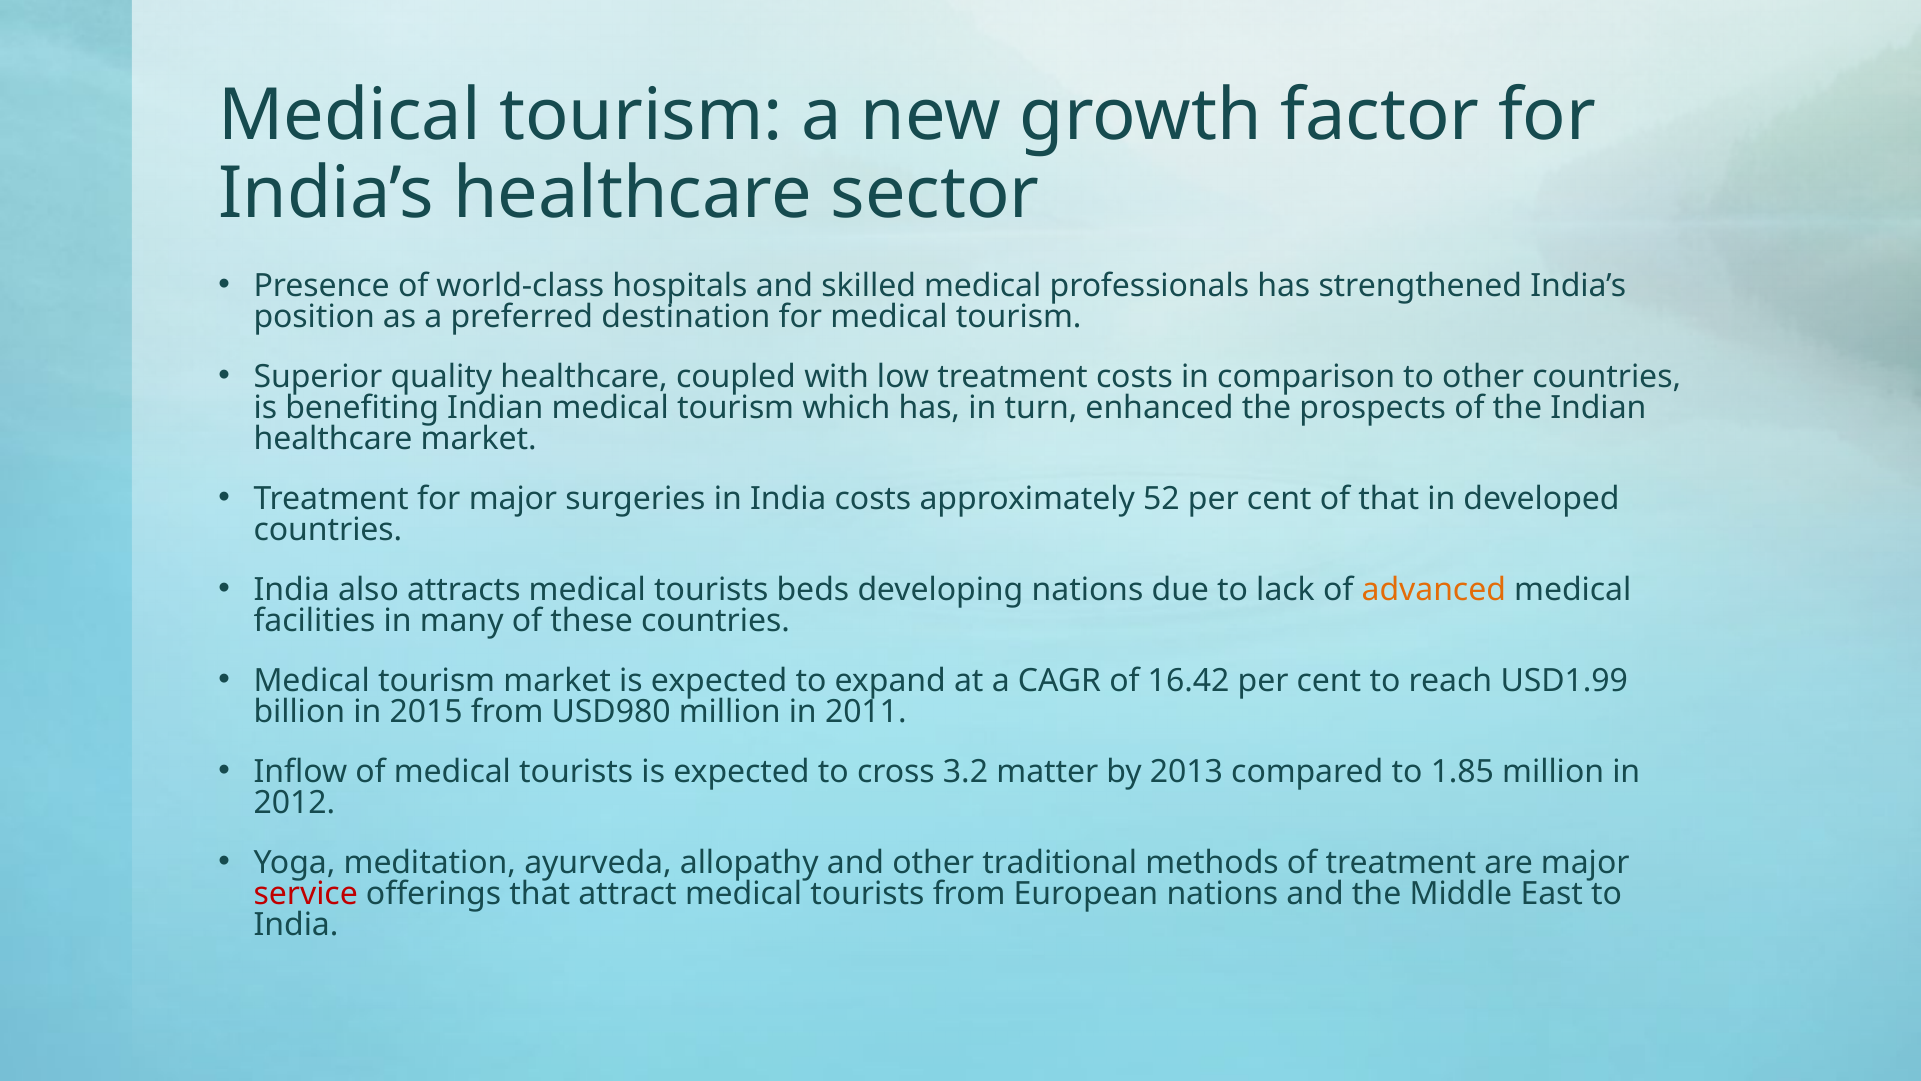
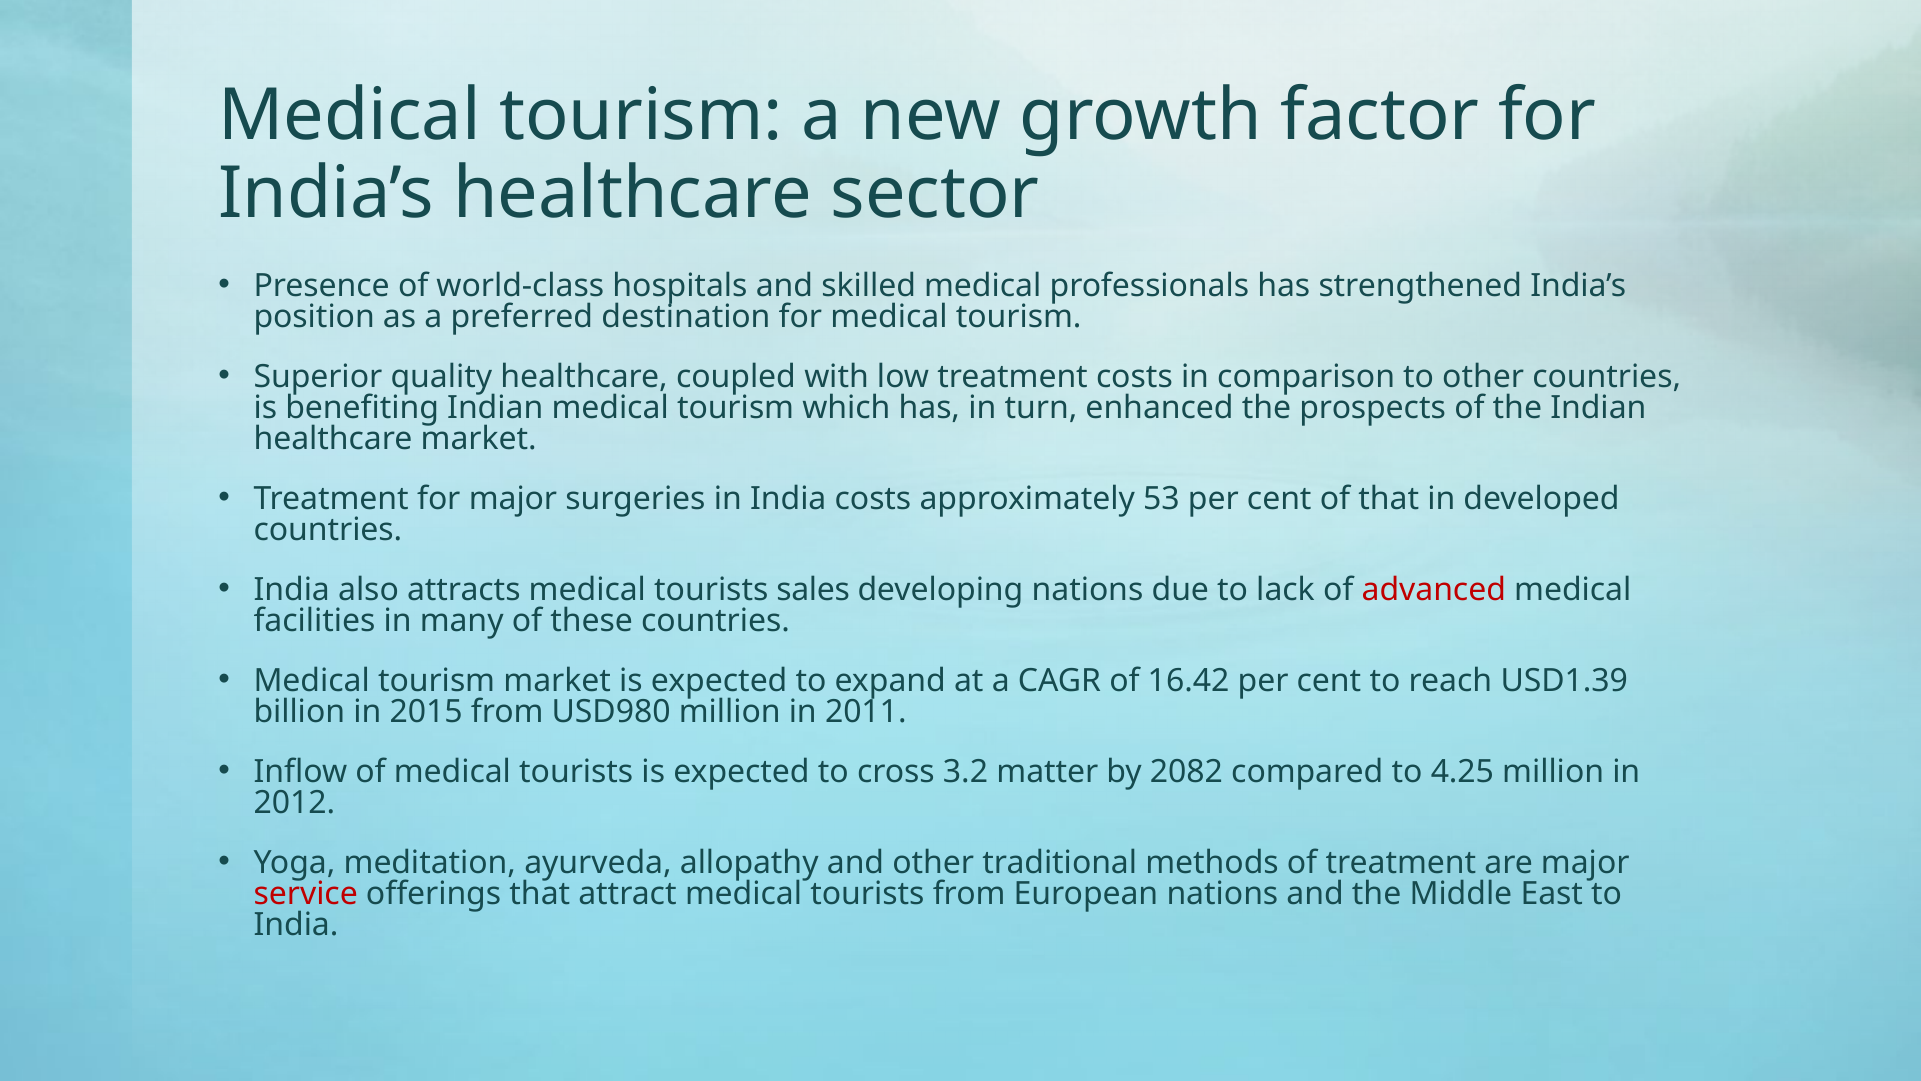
52: 52 -> 53 (1161, 499)
beds: beds -> sales (813, 590)
advanced colour: orange -> red (1434, 590)
USD1.99: USD1.99 -> USD1.39 (1564, 681)
2013: 2013 -> 2082 (1186, 772)
1.85: 1.85 -> 4.25 (1462, 772)
